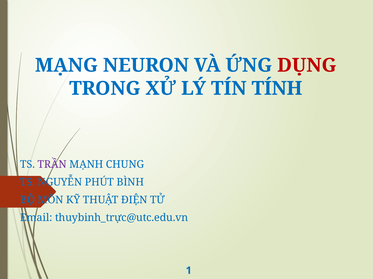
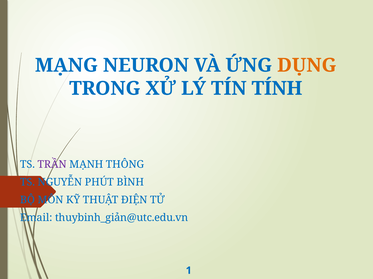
DỤNG colour: red -> orange (307, 65)
CHUNG: CHUNG -> THÔNG (125, 165)
thuybinh_trực@utc.edu.vn: thuybinh_trực@utc.edu.vn -> thuybinh_giản@utc.edu.vn (122, 218)
